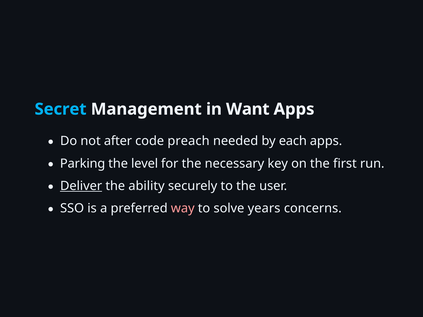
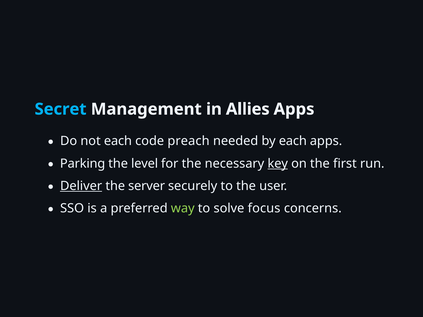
Want: Want -> Allies (248, 109)
not after: after -> each (118, 141)
key underline: none -> present (278, 164)
ability: ability -> server (147, 186)
way colour: pink -> light green (183, 209)
years: years -> focus (264, 209)
